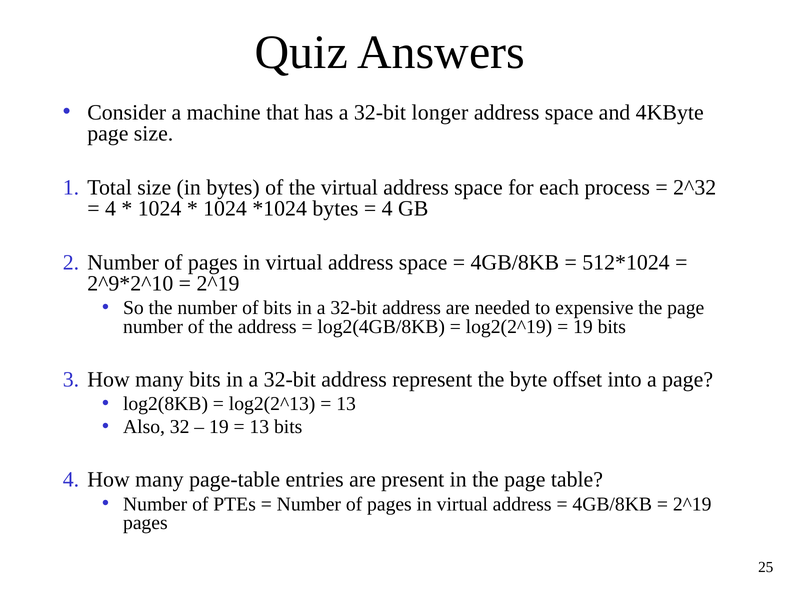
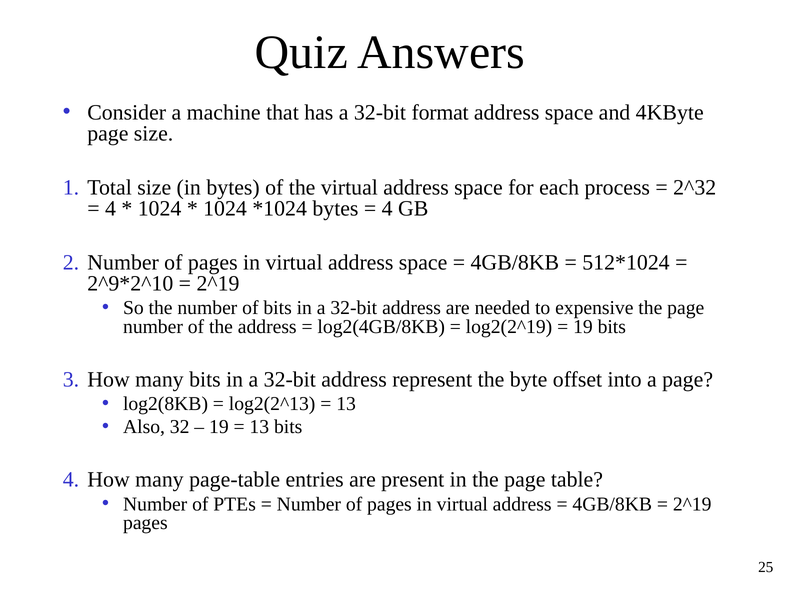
longer: longer -> format (440, 113)
